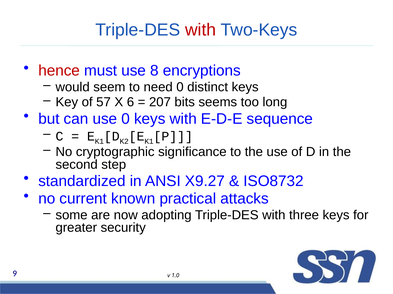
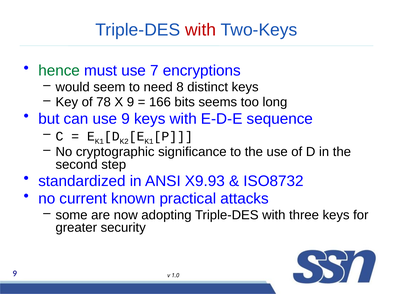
hence colour: red -> green (59, 71)
8: 8 -> 7 (154, 71)
need 0: 0 -> 8 (180, 87)
57: 57 -> 78 (104, 102)
X 6: 6 -> 9 (130, 102)
207: 207 -> 166 (160, 102)
use 0: 0 -> 9 (126, 119)
X9.27: X9.27 -> X9.93 (205, 181)
